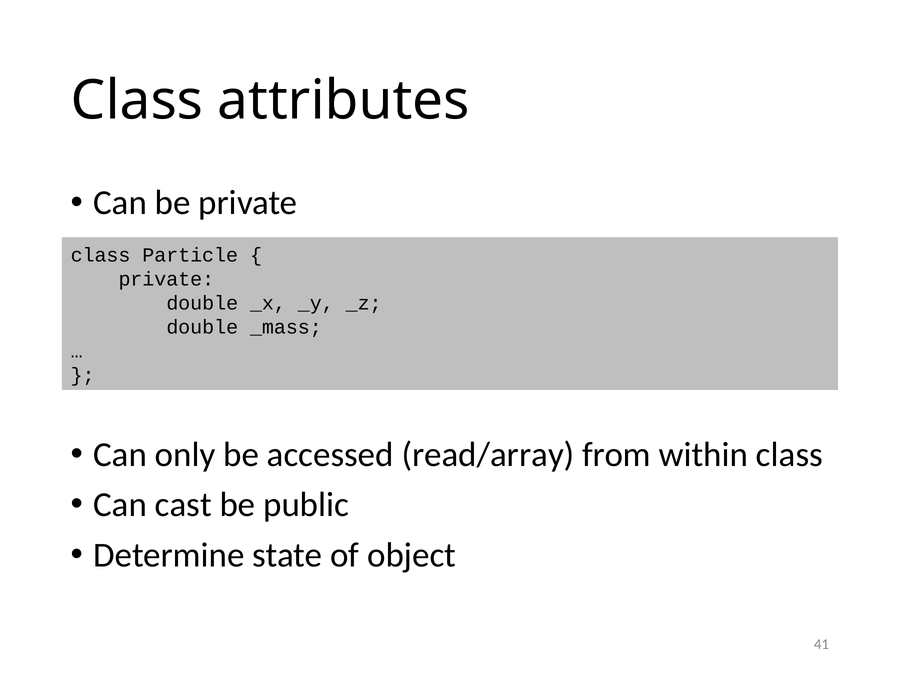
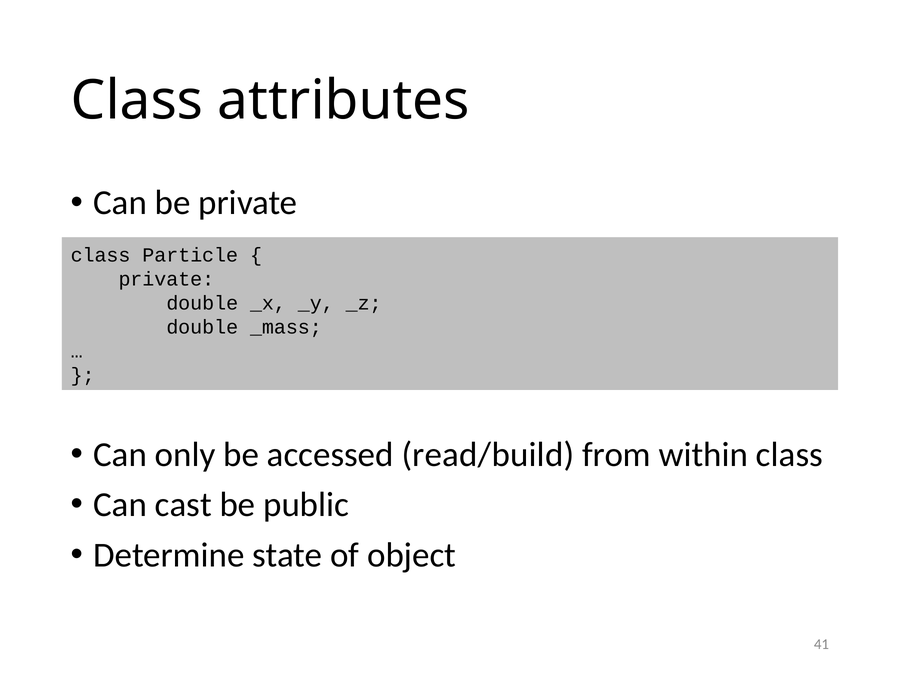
read/array: read/array -> read/build (488, 454)
